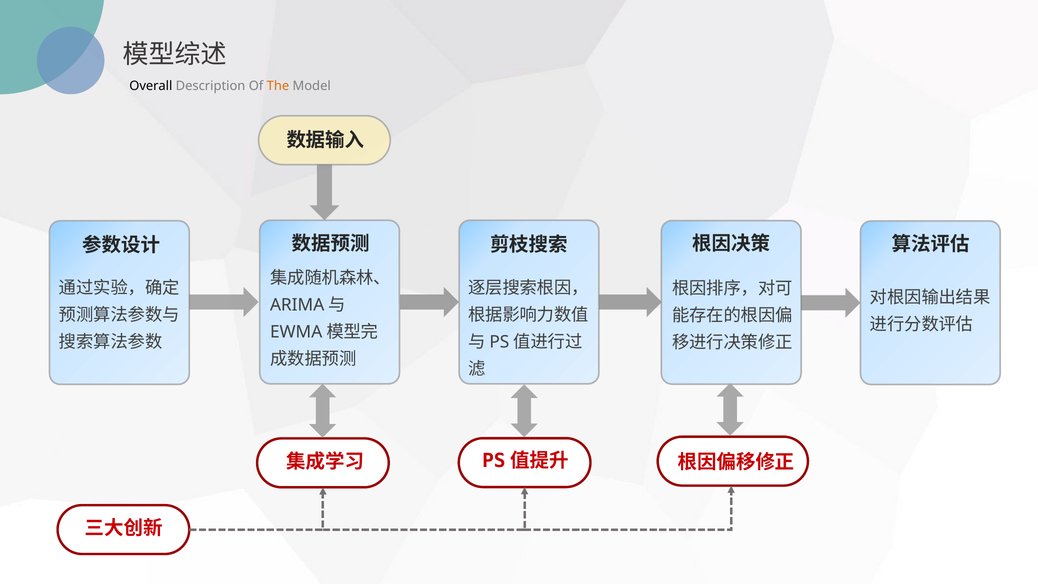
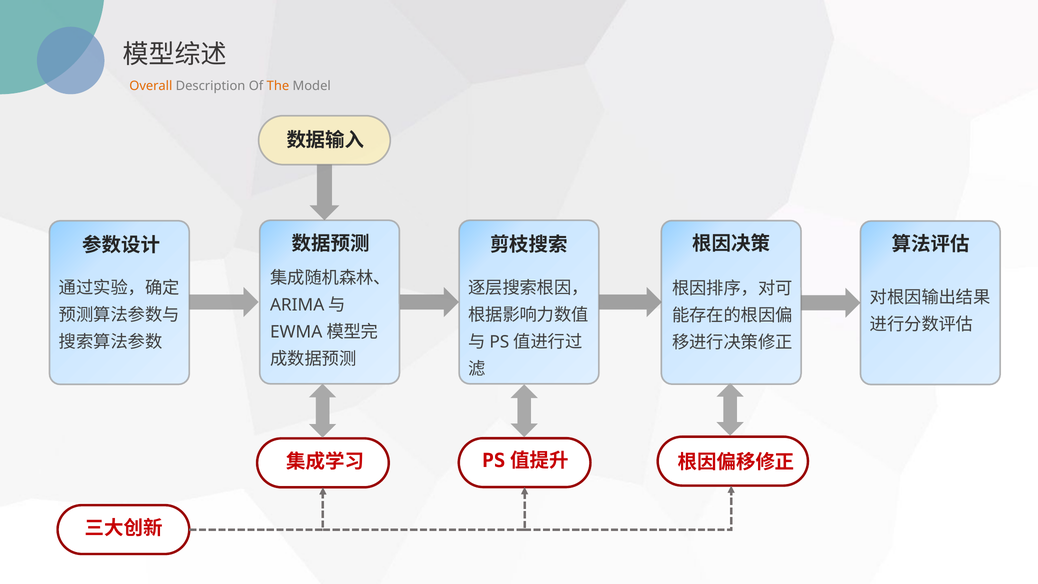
Overall colour: black -> orange (151, 86)
